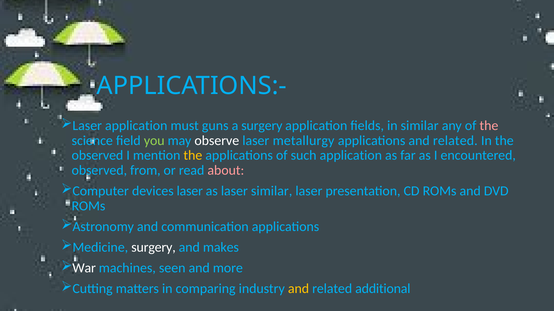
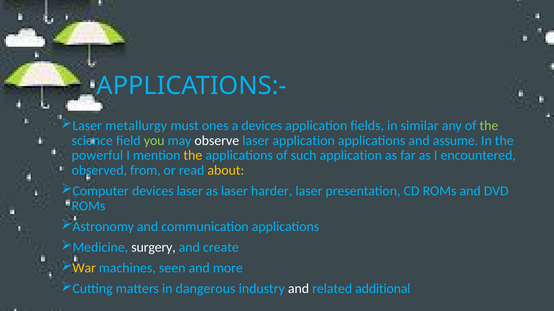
Laser application: application -> metallurgy (136, 126)
guns: guns -> ones (215, 126)
a surgery: surgery -> devices (262, 126)
the colour: pink -> light green (489, 126)
laser metallurgy: metallurgy -> application (304, 141)
applications and related: related -> assume (455, 141)
observed: observed -> powerful (97, 156)
about colour: pink -> yellow (226, 171)
laser similar: similar -> harder (272, 191)
makes: makes -> create (221, 248)
War colour: white -> yellow (84, 268)
comparing: comparing -> dangerous (206, 289)
and colour: yellow -> white (299, 289)
